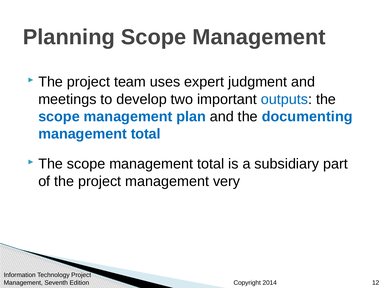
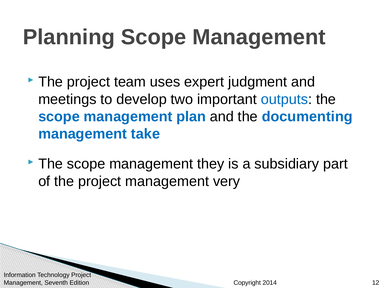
total: total -> take (145, 134)
scope management total: total -> they (211, 164)
